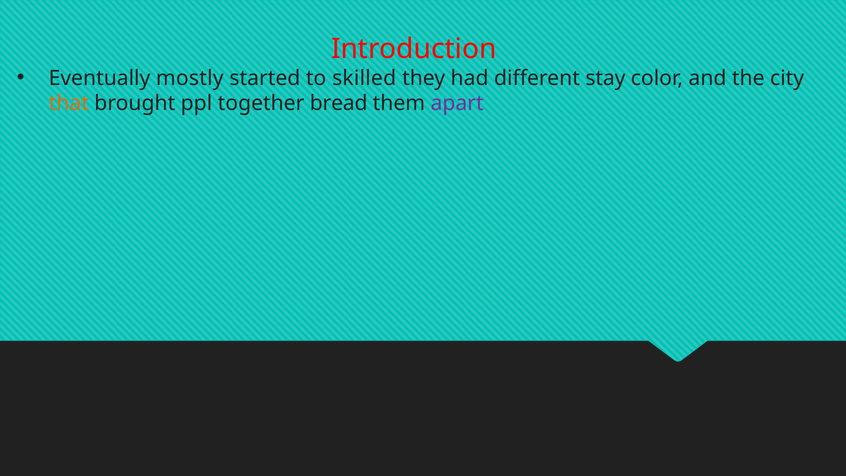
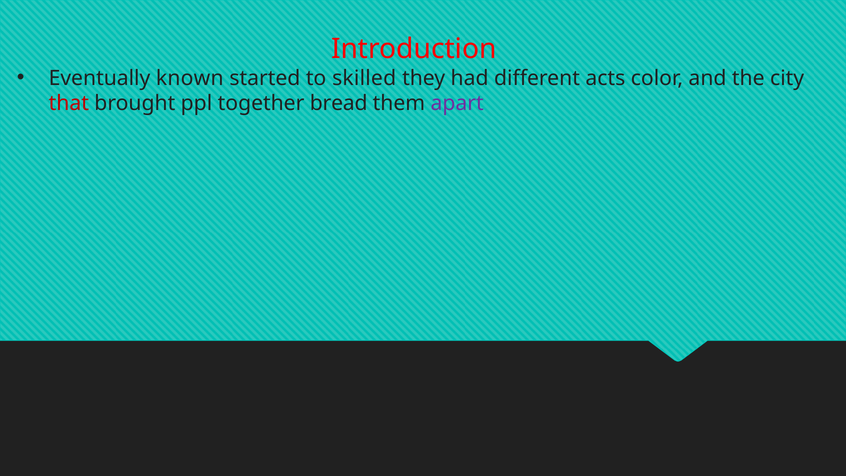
mostly: mostly -> known (190, 78)
stay: stay -> acts (605, 78)
that colour: orange -> red (69, 103)
